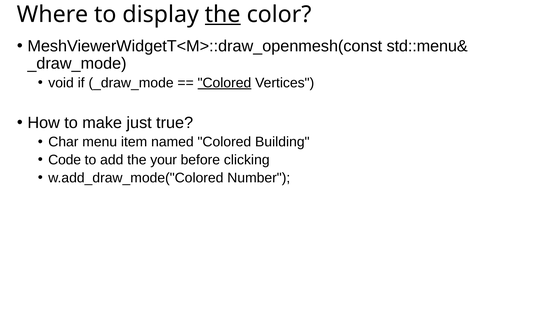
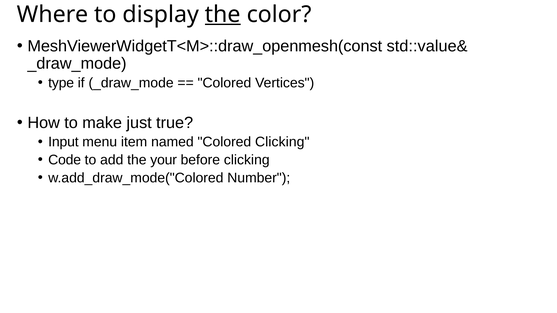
std::menu&: std::menu& -> std::value& (427, 46)
void: void -> type (61, 83)
Colored underline: present -> none (224, 83)
Char: Char -> Input (63, 142)
Colored Building: Building -> Clicking (282, 142)
